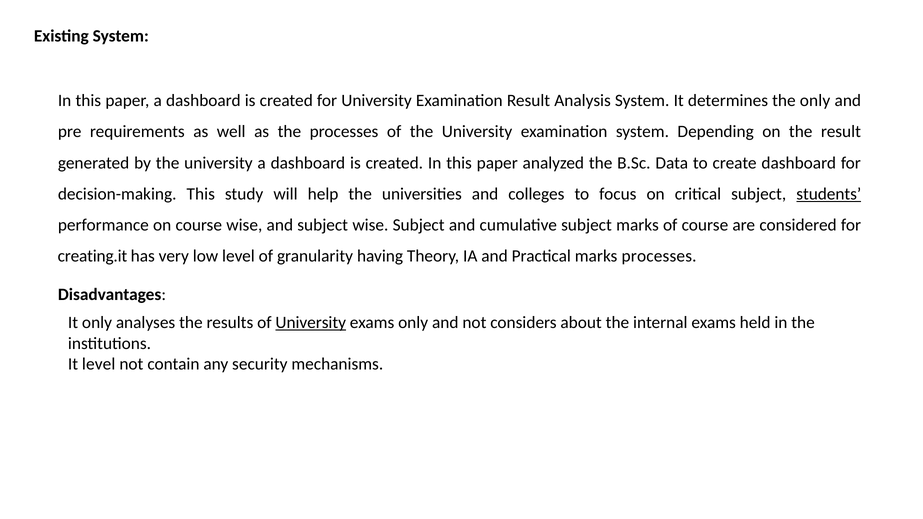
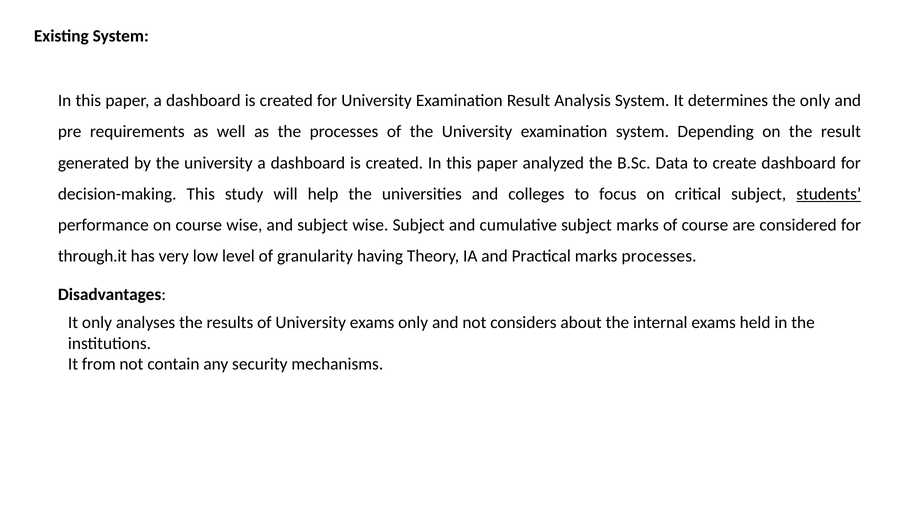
creating.it: creating.it -> through.it (92, 256)
University underline: present -> none (311, 323)
It level: level -> from (99, 364)
